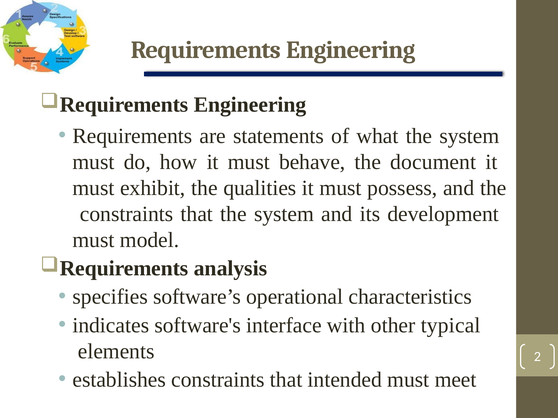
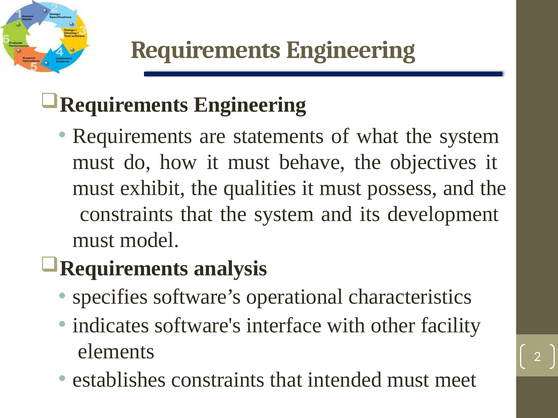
document: document -> objectives (433, 162)
typical: typical -> facility (451, 326)
